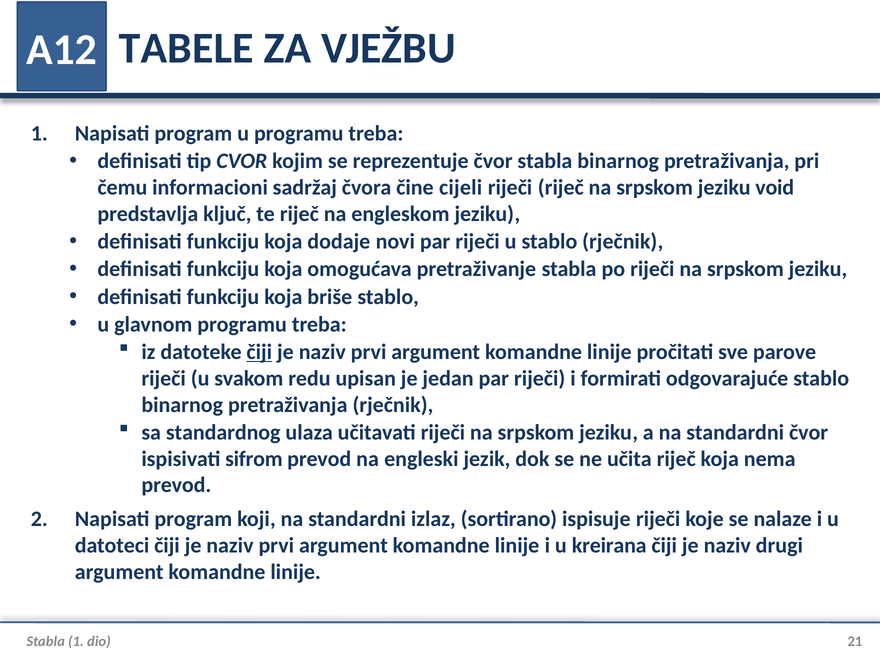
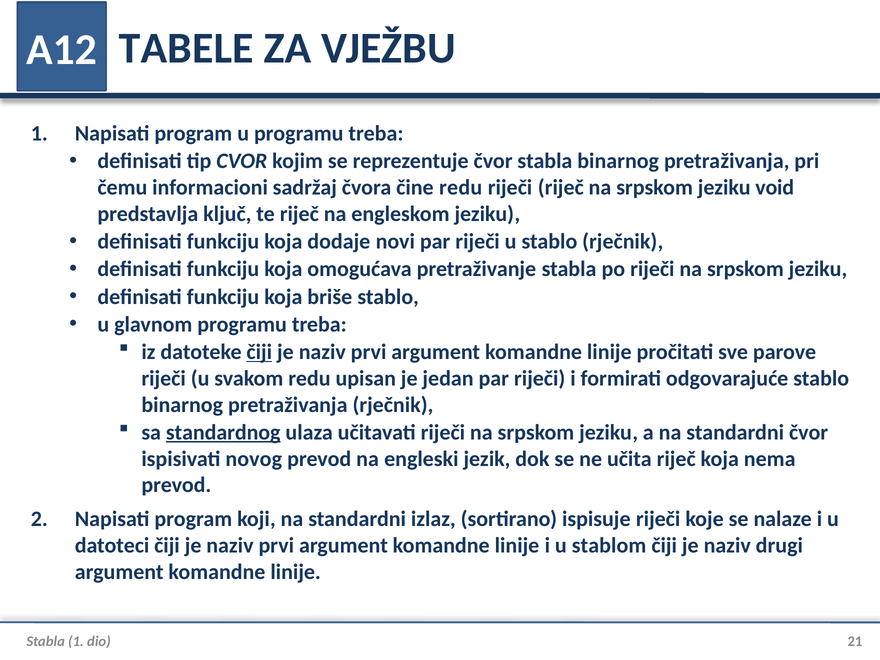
čine cijeli: cijeli -> redu (461, 188)
standardnog underline: none -> present (223, 432)
sifrom: sifrom -> novog (254, 459)
kreirana: kreirana -> stablom (609, 545)
